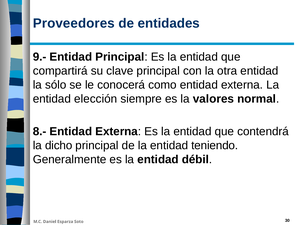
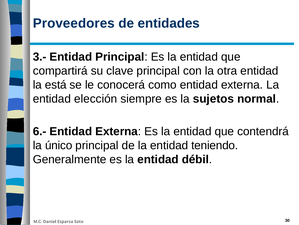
9.-: 9.- -> 3.- (40, 57)
sólo: sólo -> está (56, 85)
valores: valores -> sujetos (213, 98)
8.-: 8.- -> 6.- (40, 131)
dicho: dicho -> único (59, 145)
